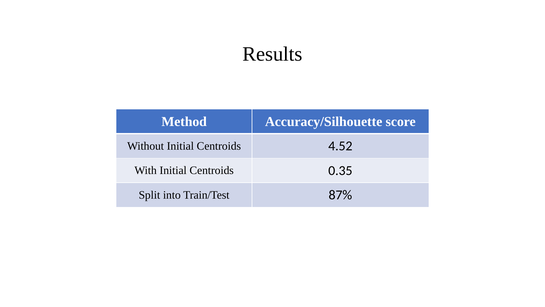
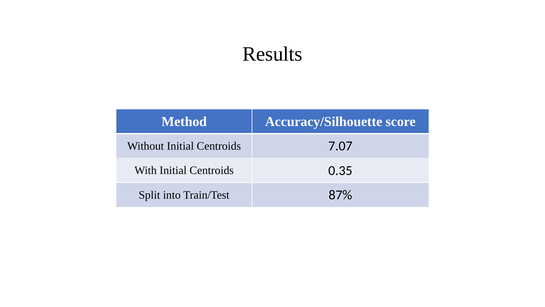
4.52: 4.52 -> 7.07 (340, 146)
